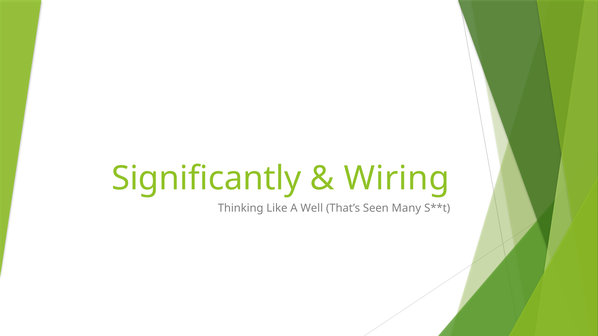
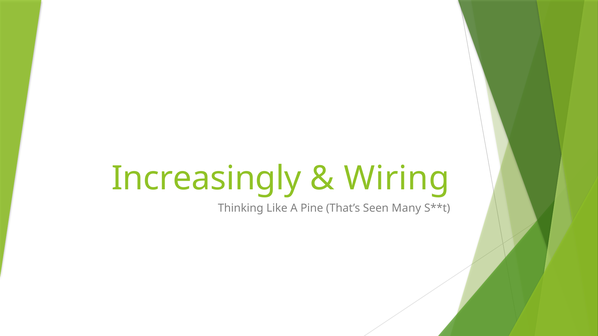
Significantly: Significantly -> Increasingly (206, 179)
Well: Well -> Pine (312, 208)
